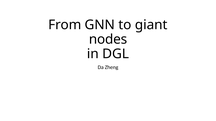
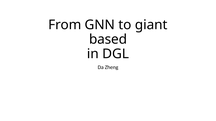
nodes: nodes -> based (108, 39)
